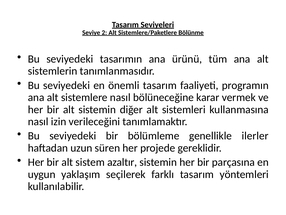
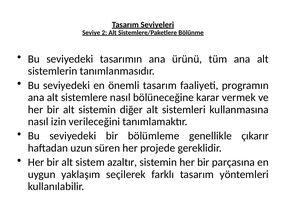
ilerler: ilerler -> çıkarır (255, 136)
